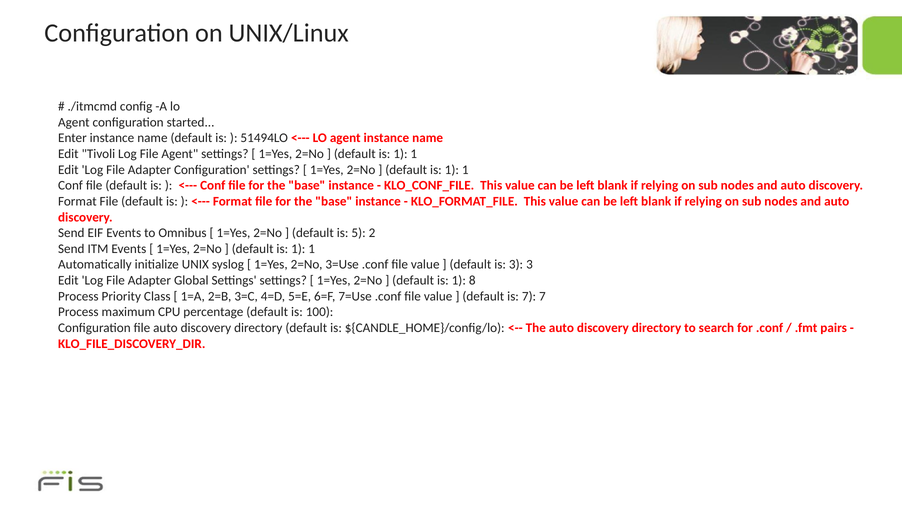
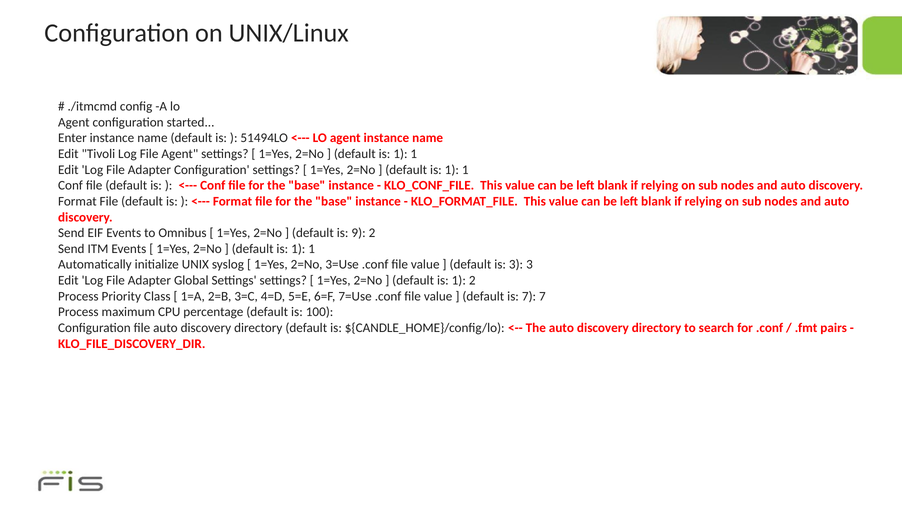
5: 5 -> 9 (359, 233)
1 8: 8 -> 2 (472, 280)
